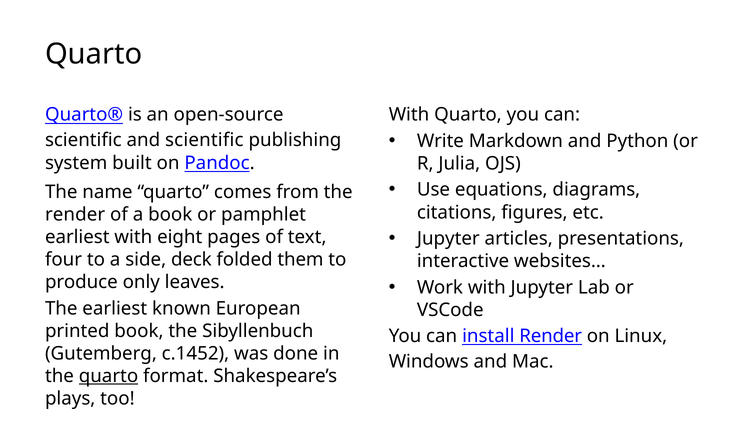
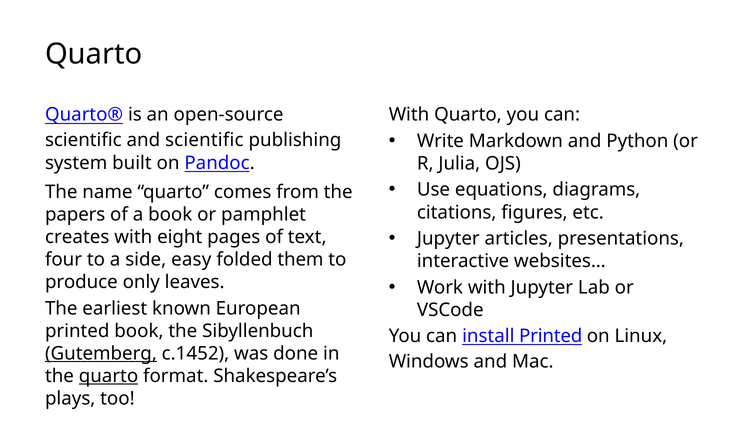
render: render -> papers (75, 215)
earliest: earliest -> creates (77, 237)
deck: deck -> easy (191, 260)
install Render: Render -> Printed (551, 336)
Gutemberg underline: none -> present (101, 353)
